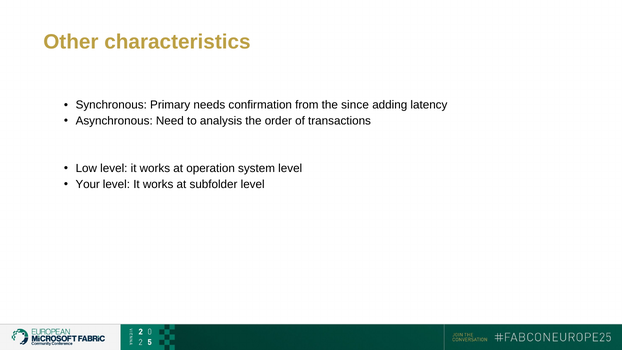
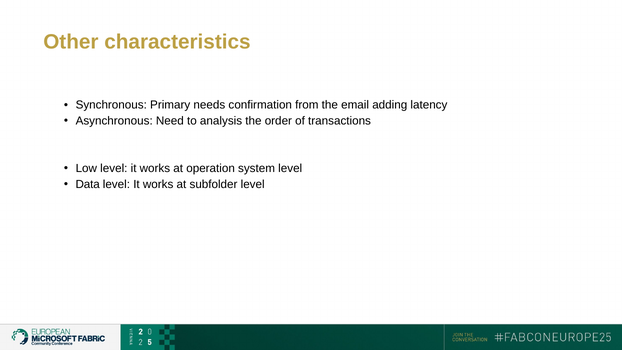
since: since -> email (355, 105)
Your: Your -> Data (88, 184)
